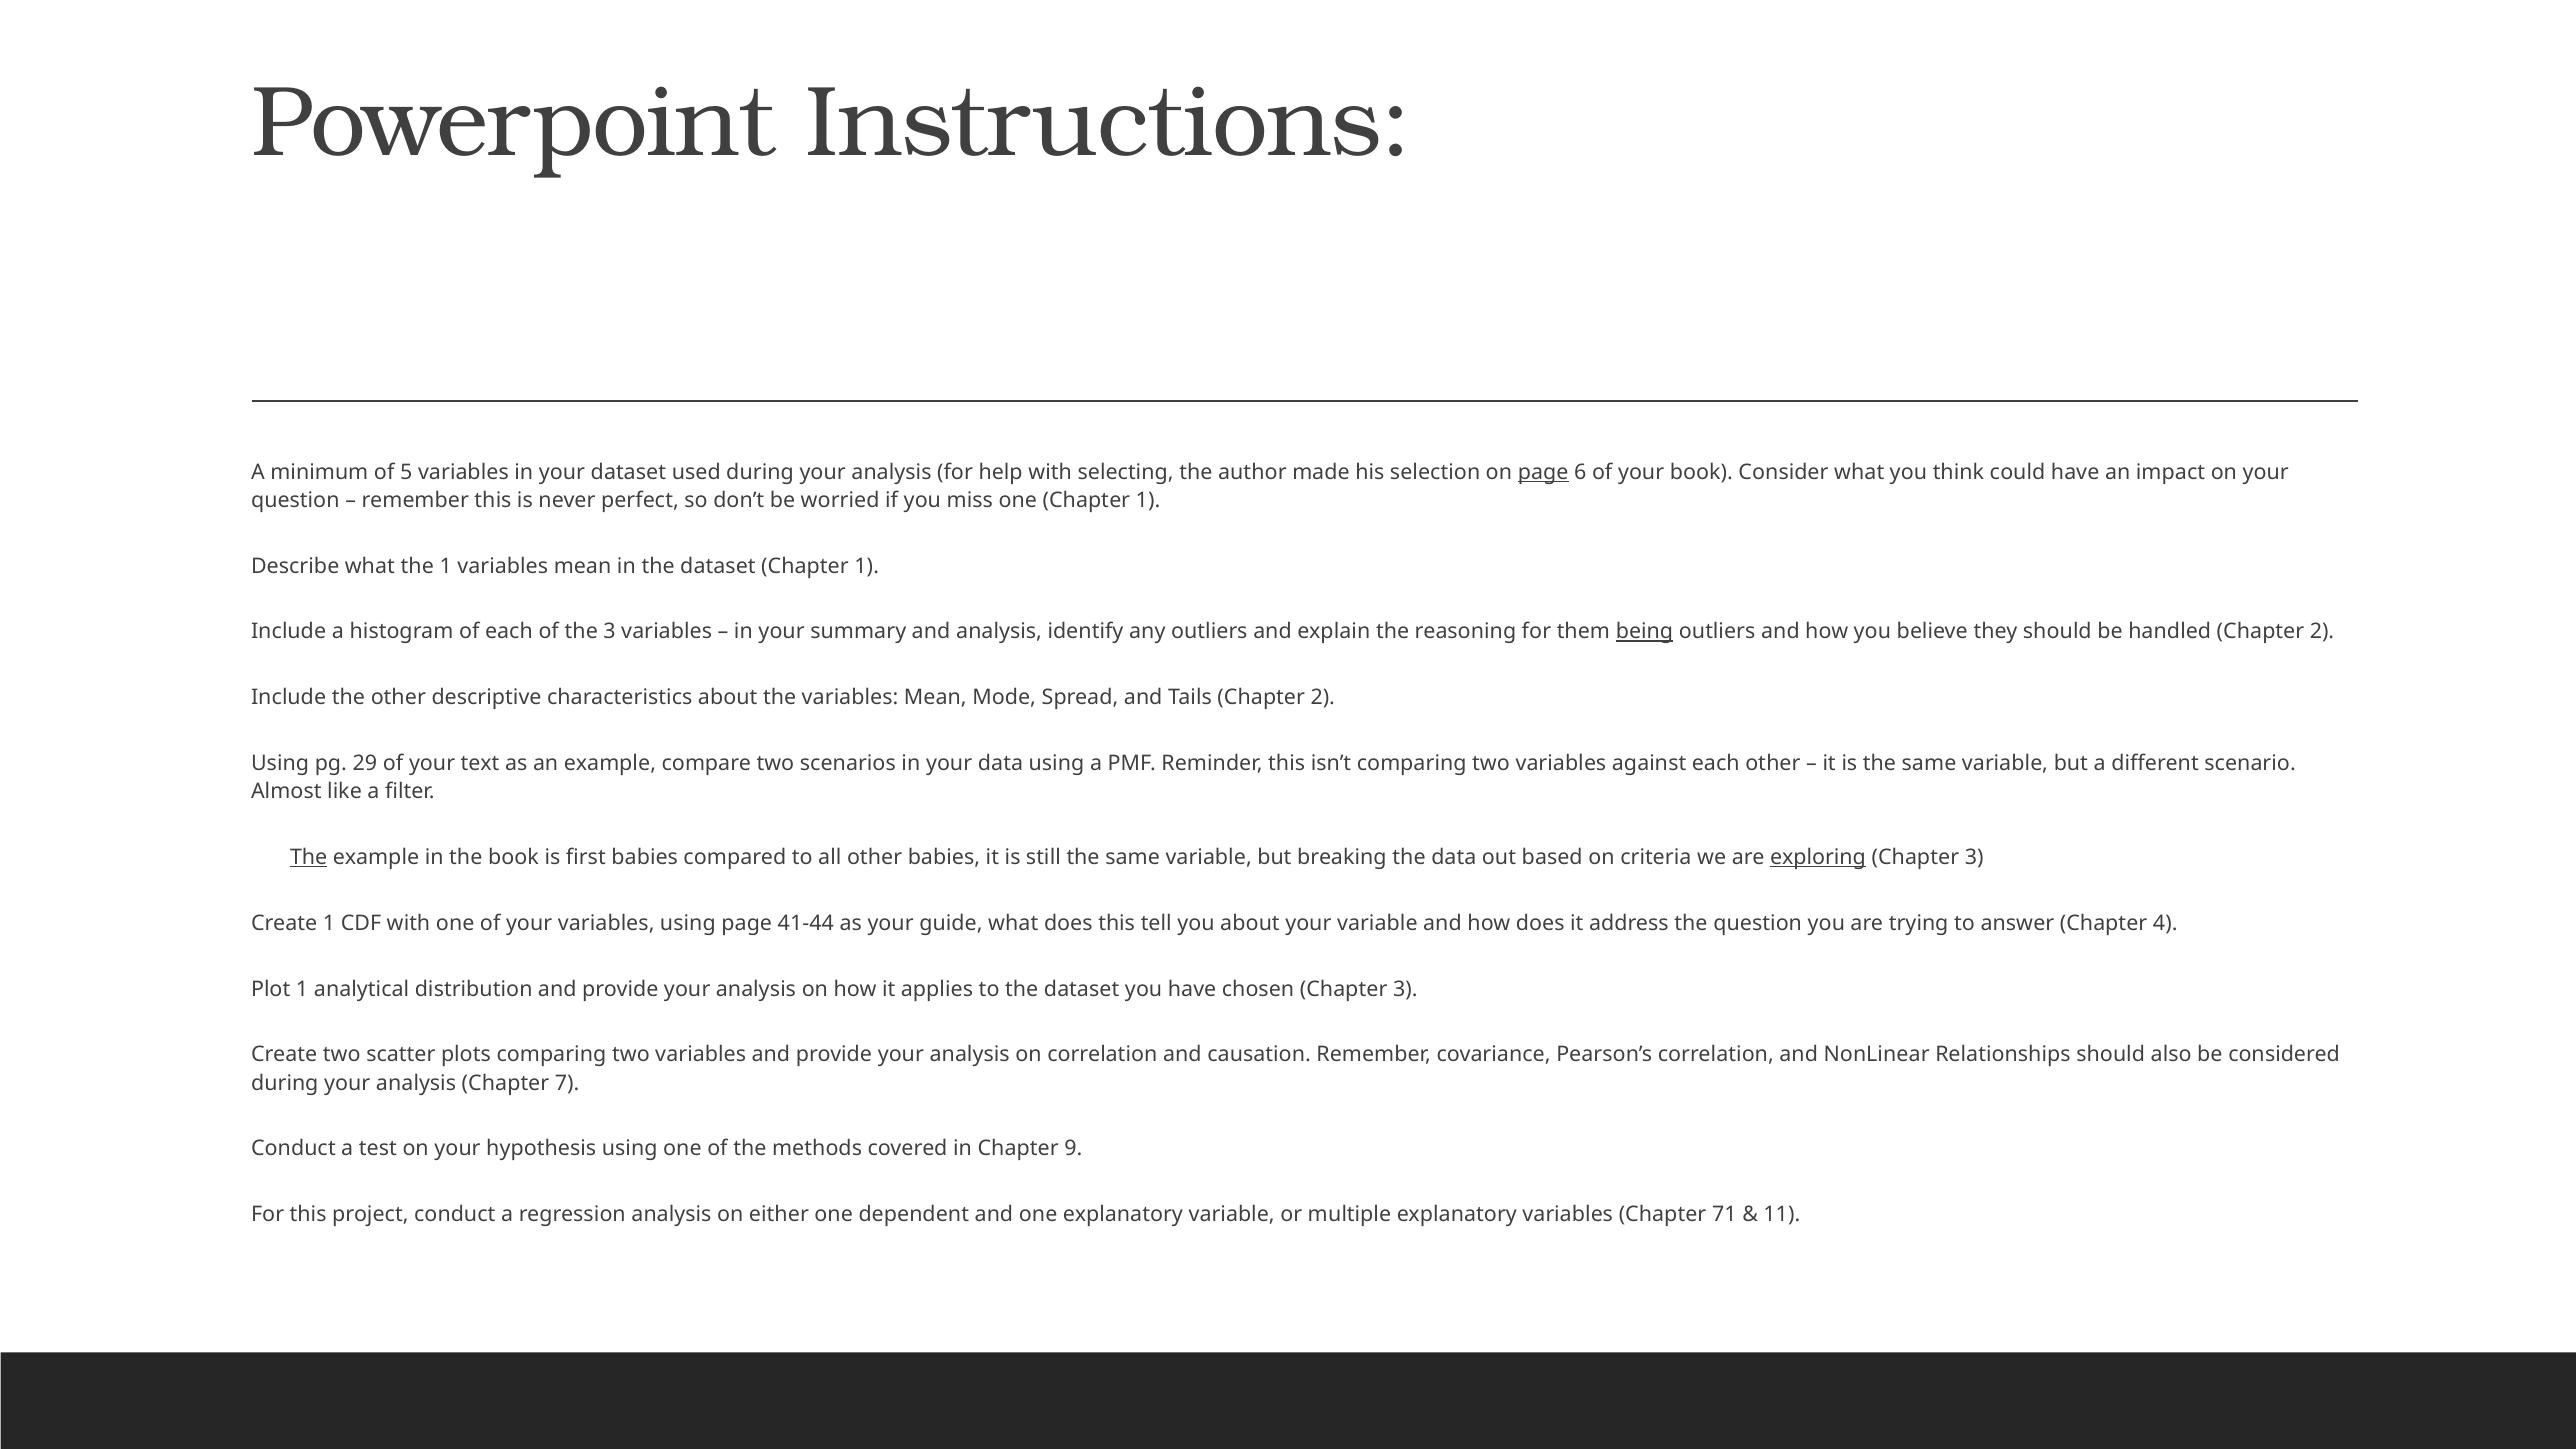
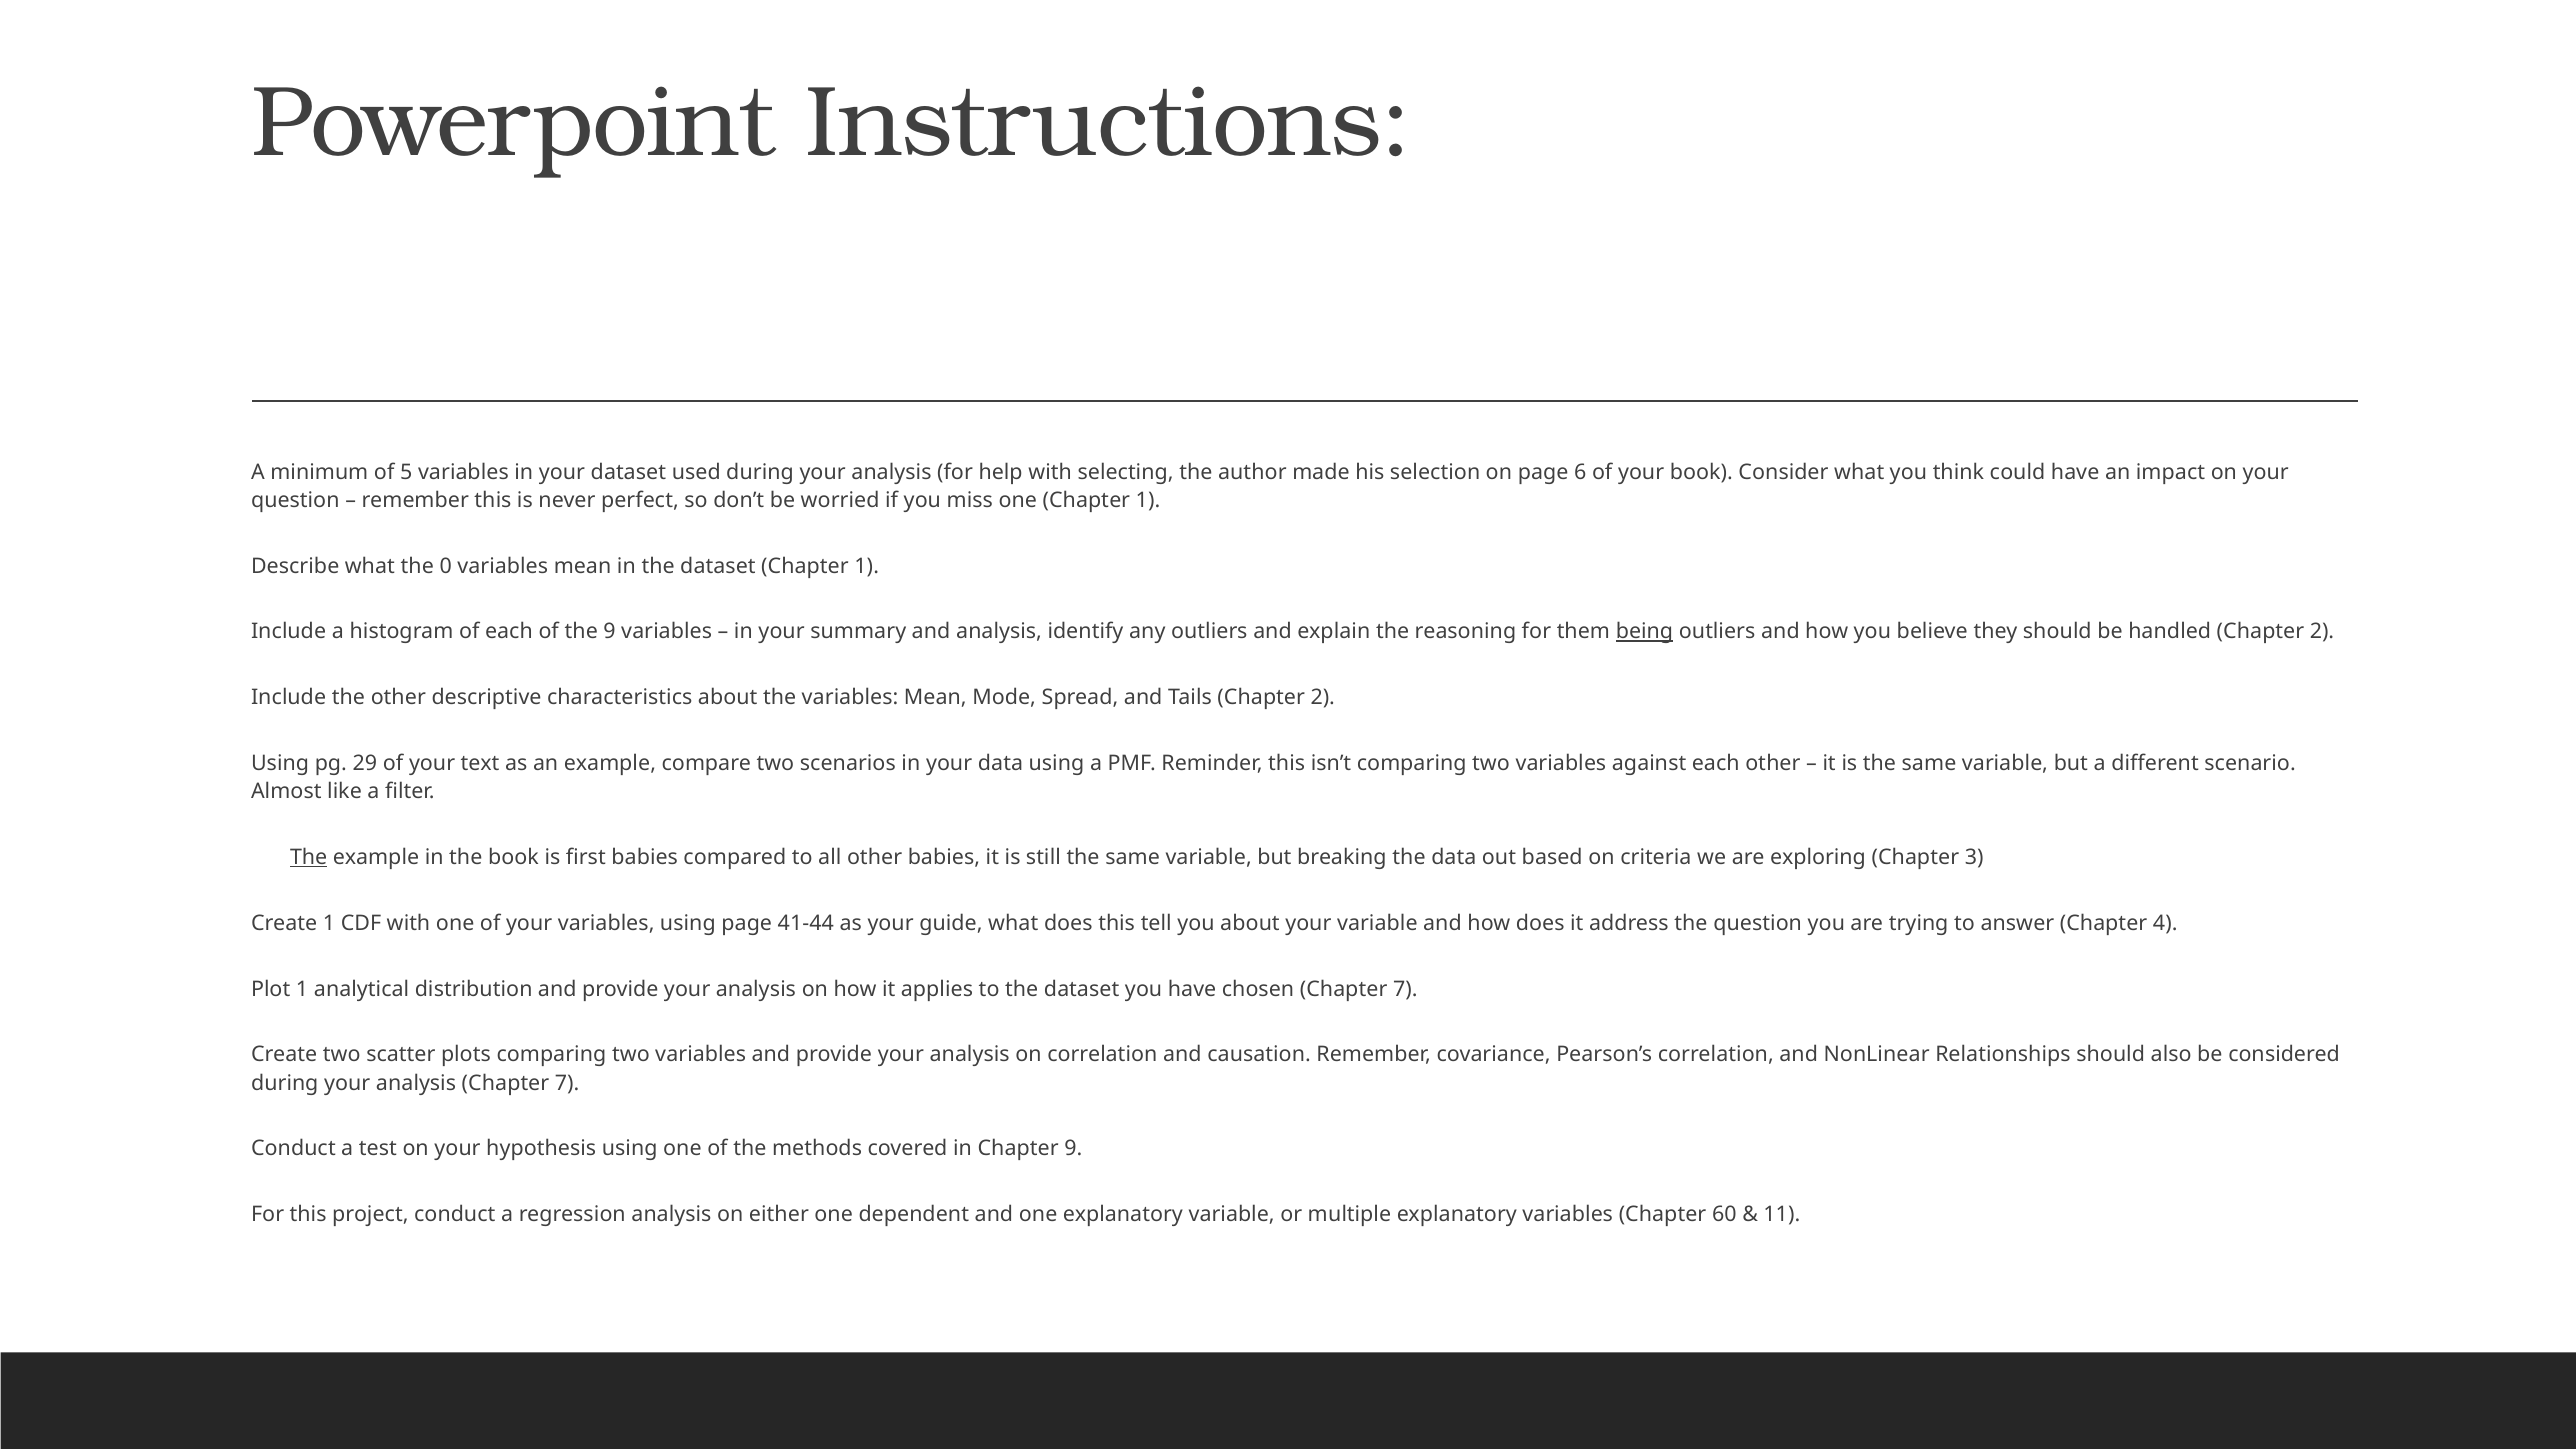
page underline: present -> none (1543, 472)
the 1: 1 -> 0 (446, 566)
the 3: 3 -> 9 (610, 632)
exploring underline: present -> none (1818, 857)
chosen Chapter 3: 3 -> 7 (1405, 989)
71: 71 -> 60 (1724, 1215)
